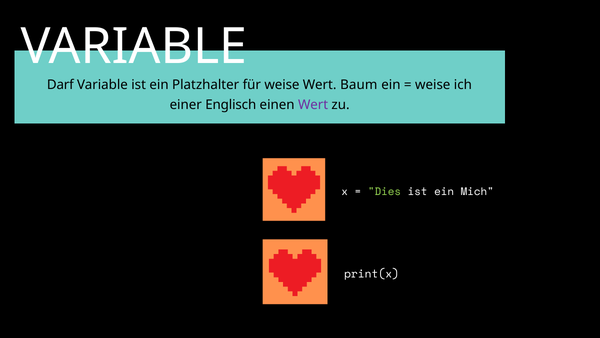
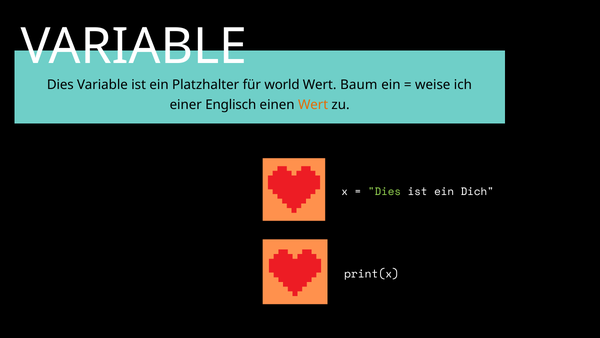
Darf: Darf -> Dies (60, 85)
für weise: weise -> world (282, 85)
Wert colour: purple -> orange (313, 104)
Mich: Mich -> Dich (477, 191)
